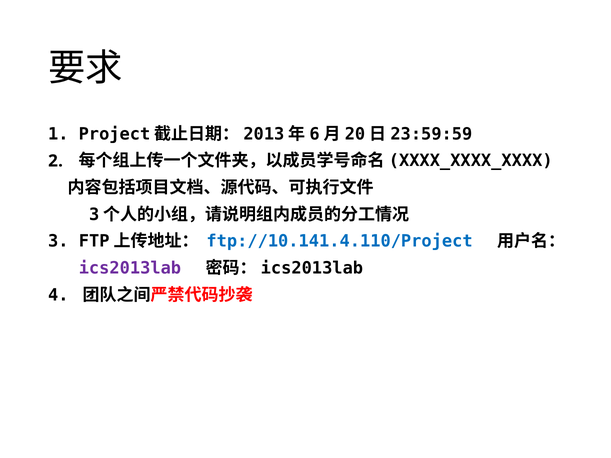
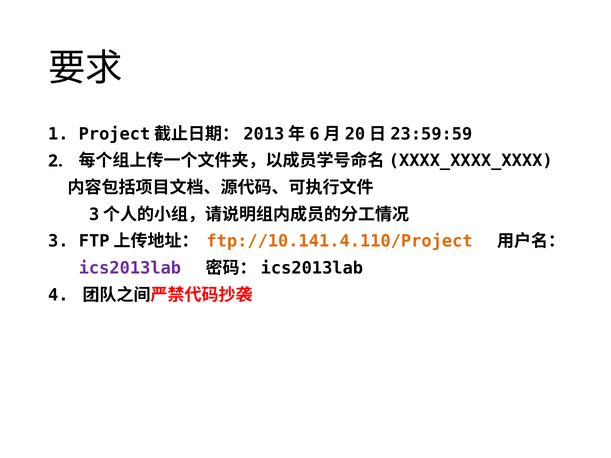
ftp://10.141.4.110/Project colour: blue -> orange (340, 242)
